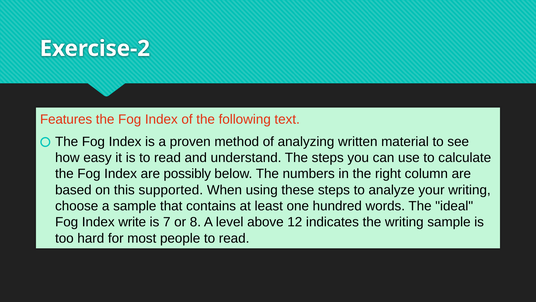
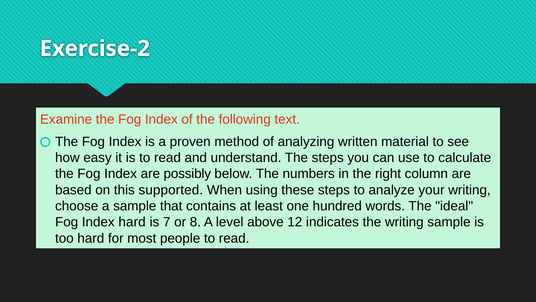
Features: Features -> Examine (66, 119)
Index write: write -> hard (132, 222)
